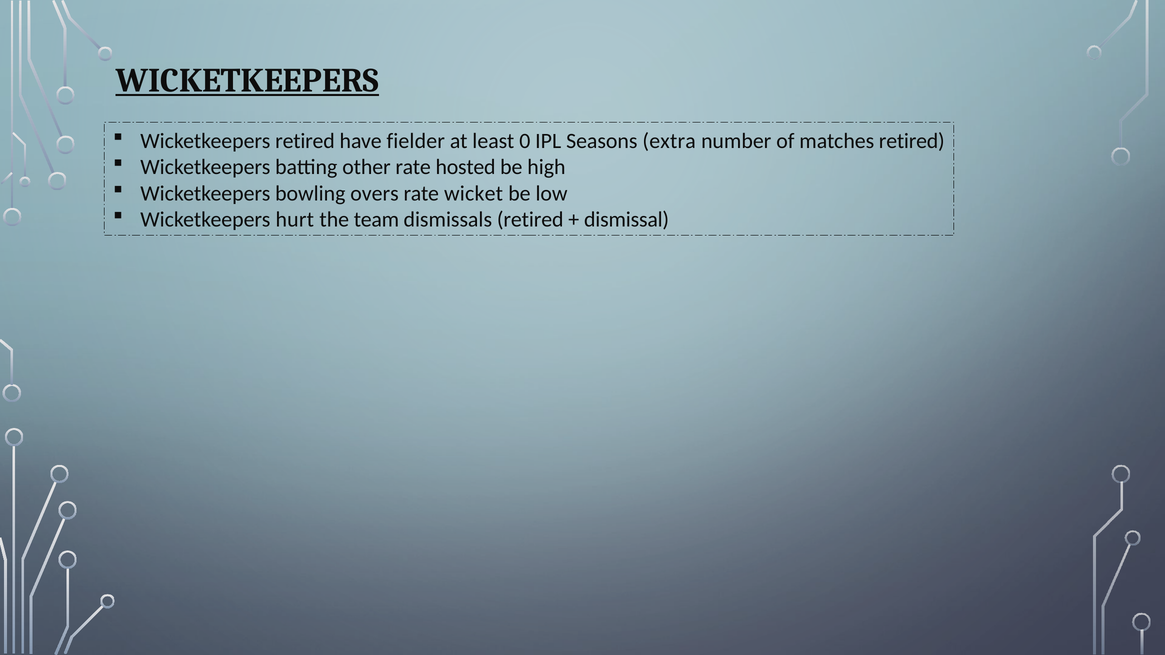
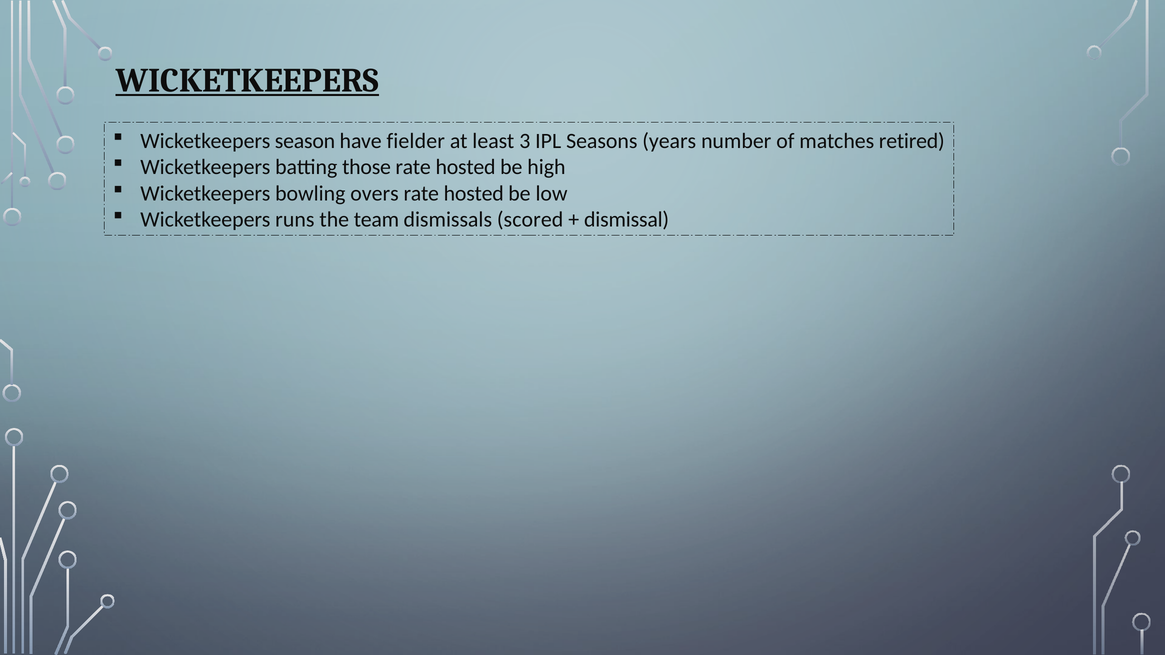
Wicketkeepers retired: retired -> season (305, 141)
0: 0 -> 3 (525, 141)
extra: extra -> years (669, 141)
other: other -> those (367, 167)
wicket: wicket -> hosted (474, 194)
hurt: hurt -> runs (295, 220)
dismissals retired: retired -> scored (530, 220)
